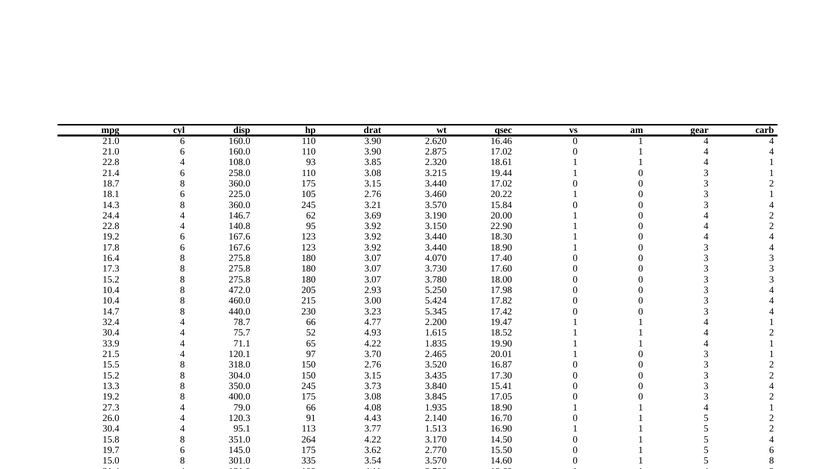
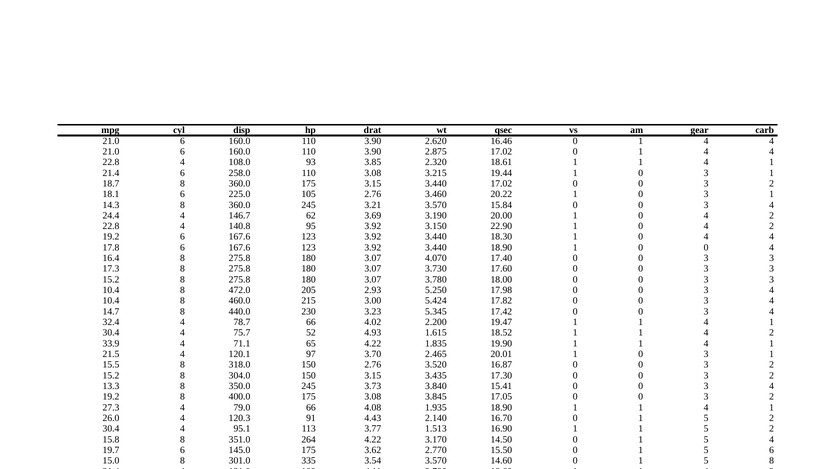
18.90 1 0 3: 3 -> 0 (706, 248)
4.77: 4.77 -> 4.02 (373, 323)
